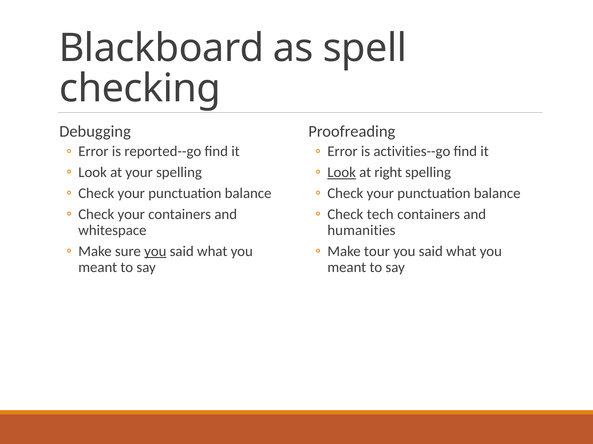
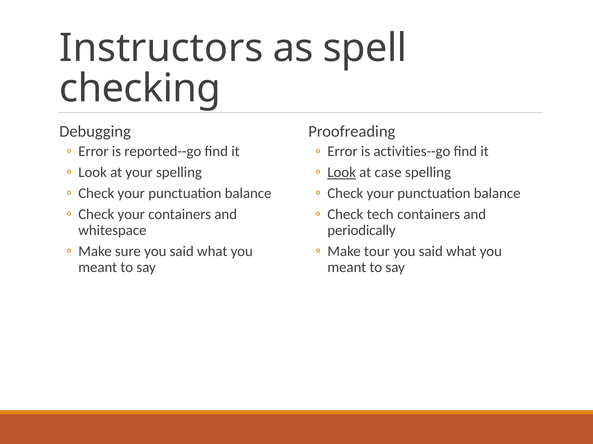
Blackboard: Blackboard -> Instructors (161, 48)
right: right -> case (388, 173)
humanities: humanities -> periodically (361, 231)
you underline: present -> none (155, 252)
